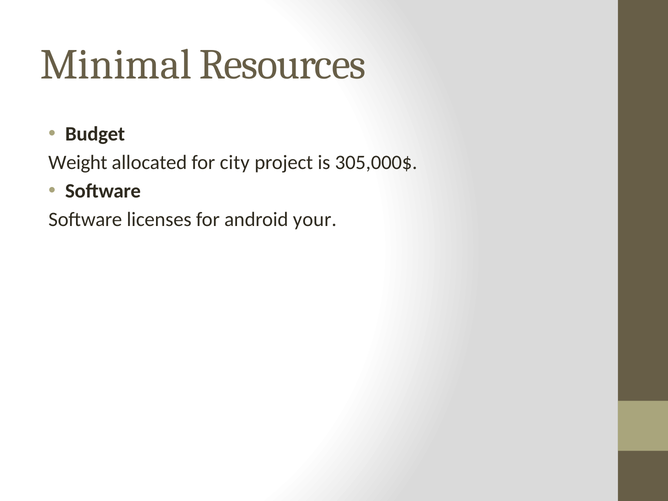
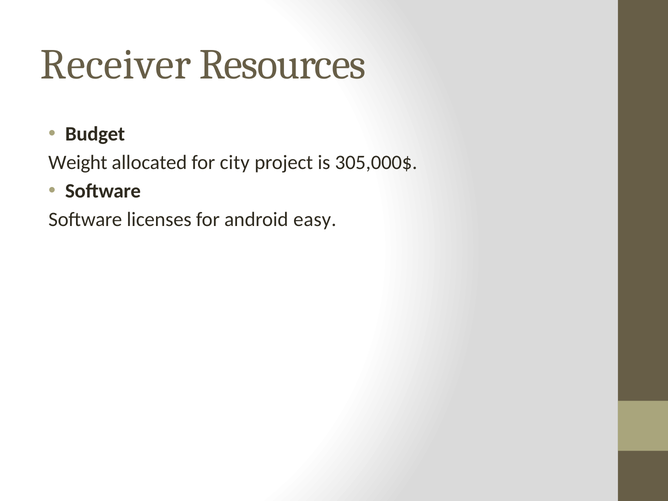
Minimal: Minimal -> Receiver (116, 65)
your: your -> easy (315, 220)
